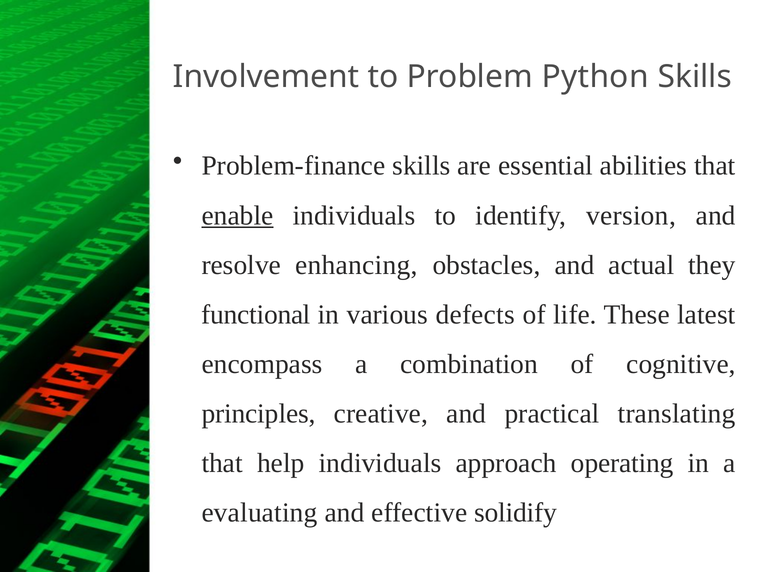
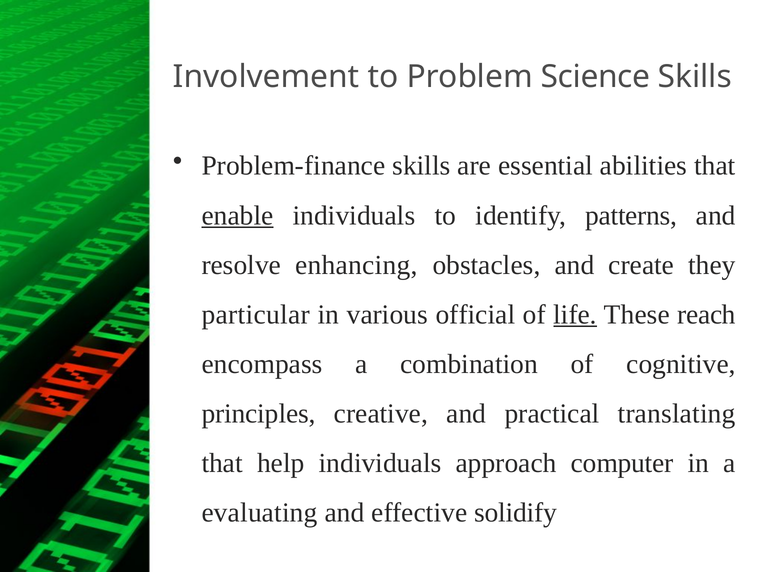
Python: Python -> Science (595, 77)
version: version -> patterns (631, 216)
actual: actual -> create (641, 265)
functional: functional -> particular (256, 315)
defects: defects -> official (475, 315)
life underline: none -> present (575, 315)
latest: latest -> reach (707, 315)
operating: operating -> computer (622, 463)
